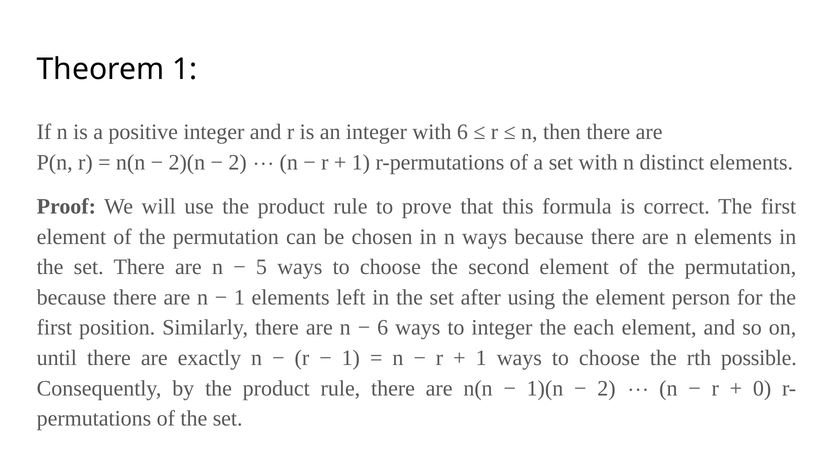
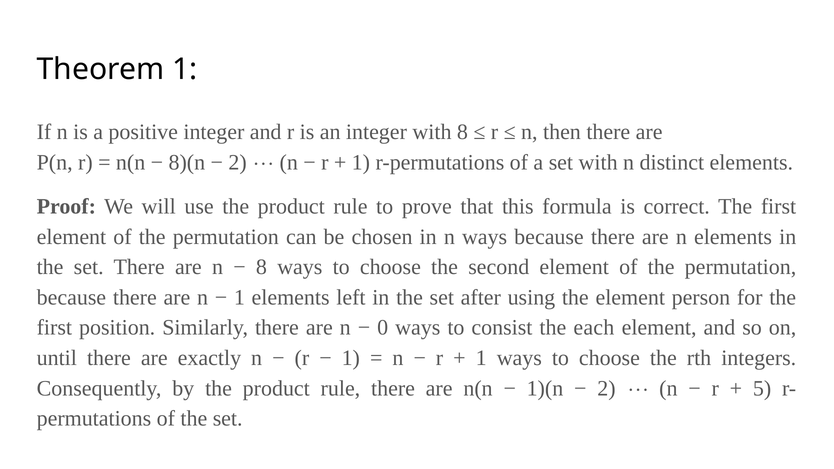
with 6: 6 -> 8 (462, 132)
2)(n: 2)(n -> 8)(n (187, 162)
5: 5 -> 8 (261, 267)
6: 6 -> 0 (383, 328)
to integer: integer -> consist (502, 328)
possible: possible -> integers (759, 358)
0: 0 -> 5 (762, 388)
